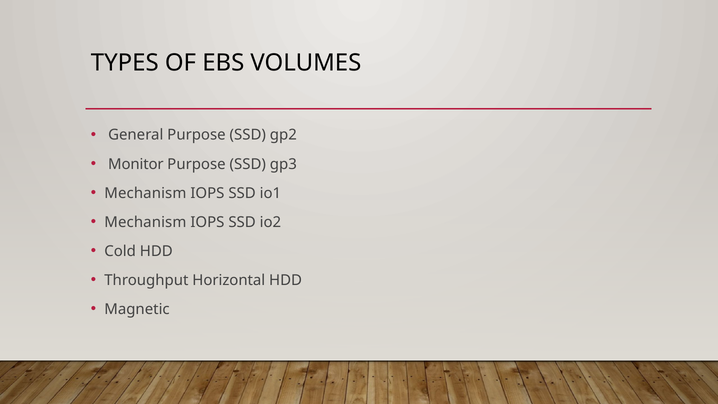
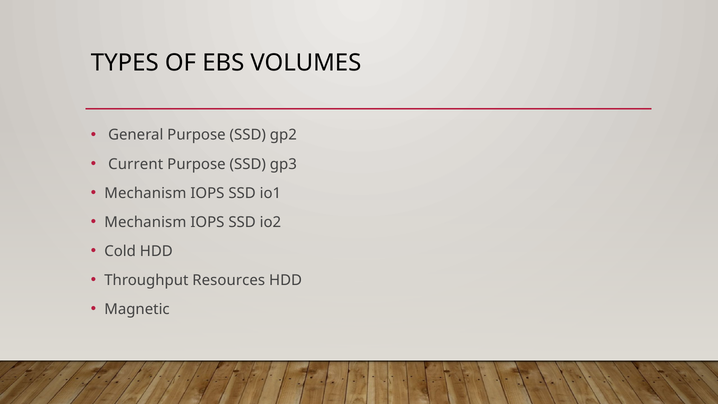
Monitor: Monitor -> Current (136, 164)
Horizontal: Horizontal -> Resources (229, 280)
